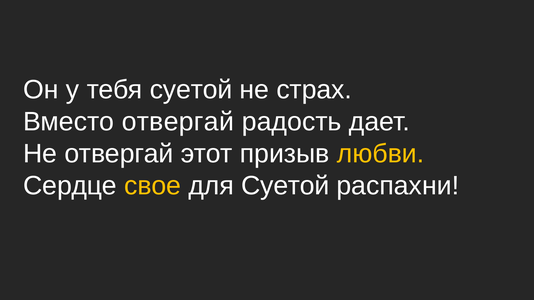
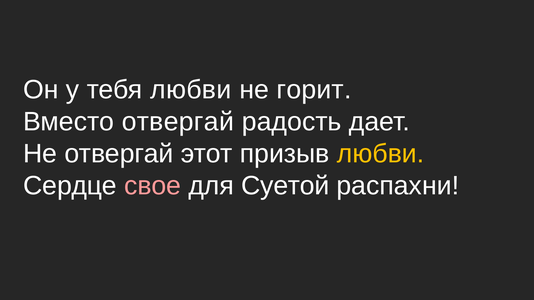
тебя суетой: суетой -> любви (191, 90)
страх: страх -> горит (314, 90)
свое colour: yellow -> pink (153, 186)
